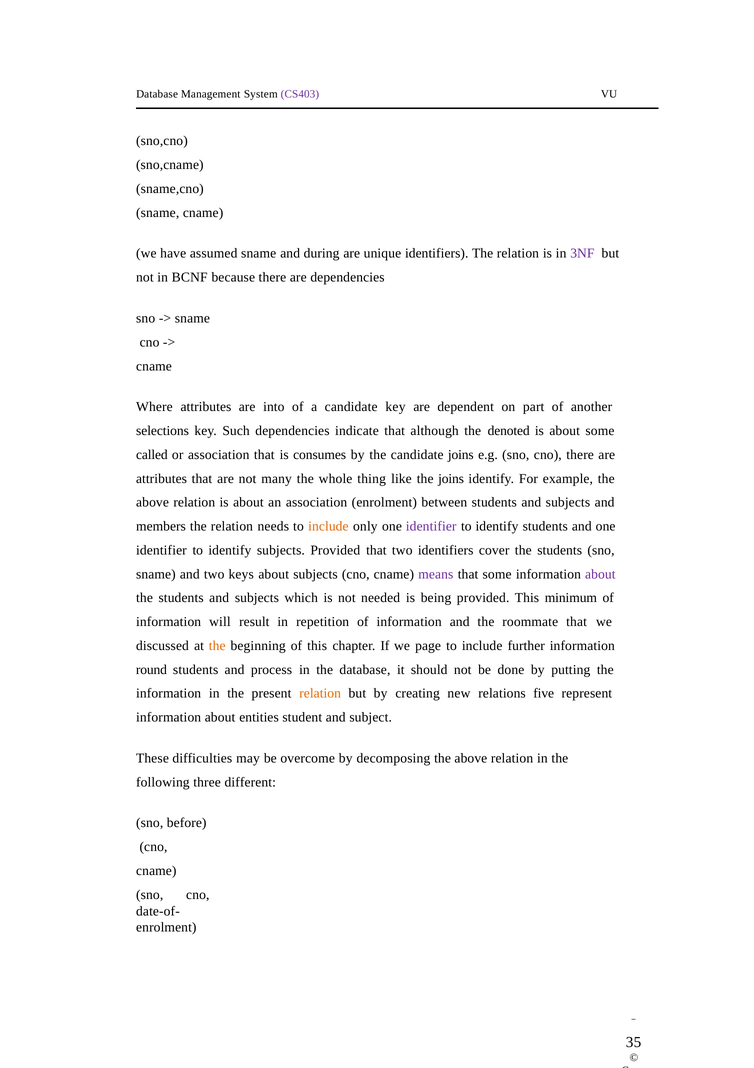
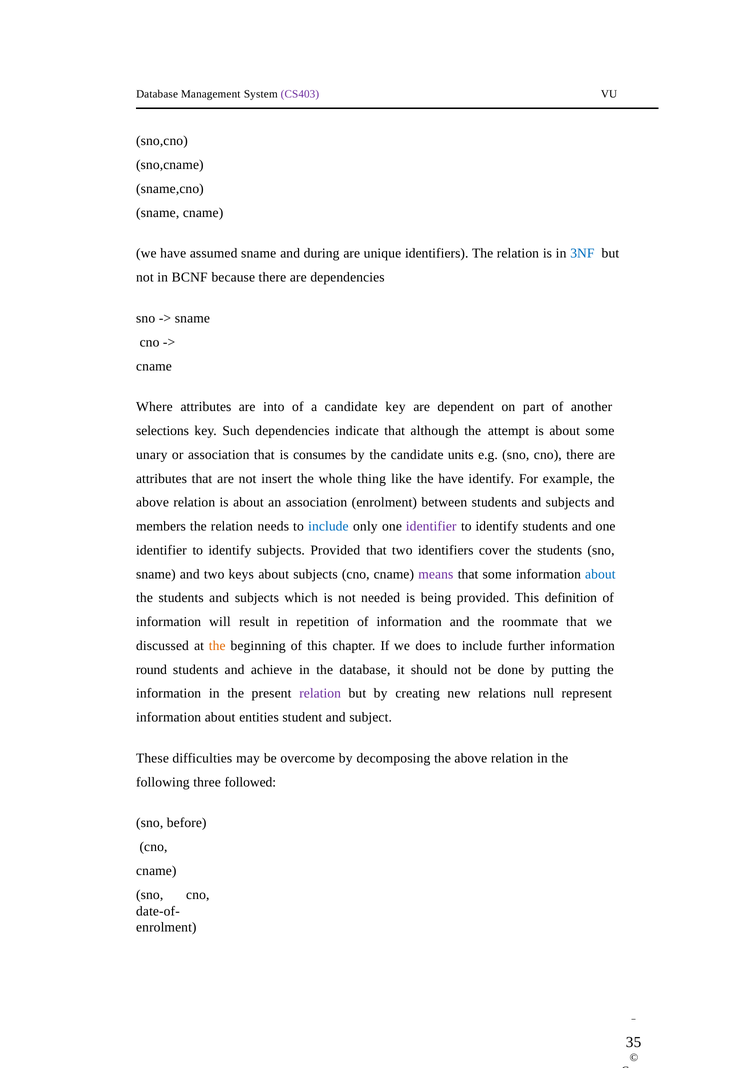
3NF colour: purple -> blue (582, 253)
denoted: denoted -> attempt (509, 430)
called: called -> unary (152, 454)
candidate joins: joins -> units (461, 454)
many: many -> insert (277, 478)
the joins: joins -> have (451, 478)
include colour: orange -> blue (328, 526)
about colour: purple -> blue (600, 574)
minimum: minimum -> definition (571, 597)
page: page -> does (428, 645)
process: process -> achieve (272, 669)
relation colour: orange -> purple (320, 693)
five: five -> null (544, 693)
different: different -> followed (250, 781)
